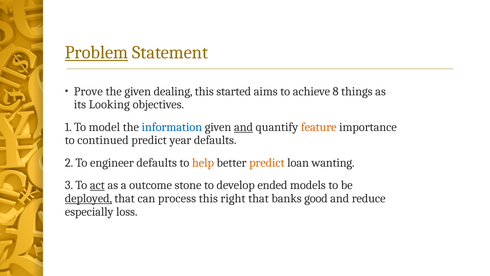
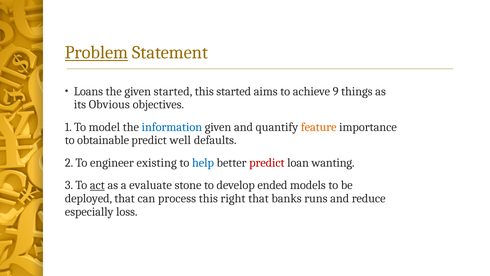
Prove: Prove -> Loans (88, 91)
given dealing: dealing -> started (173, 91)
8: 8 -> 9 (336, 91)
Looking: Looking -> Obvious (109, 104)
and underline: present -> none (243, 127)
continued: continued -> obtainable (103, 140)
year: year -> well (180, 140)
engineer defaults: defaults -> existing (157, 163)
help colour: orange -> blue (203, 163)
predict colour: orange -> red (267, 163)
outcome: outcome -> evaluate (151, 185)
deployed underline: present -> none (88, 198)
good: good -> runs (316, 198)
